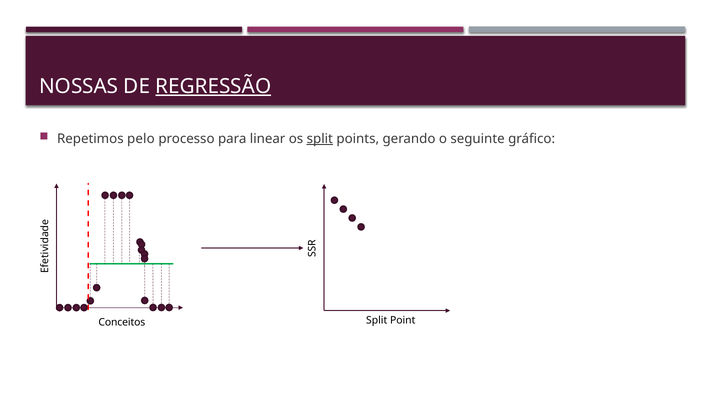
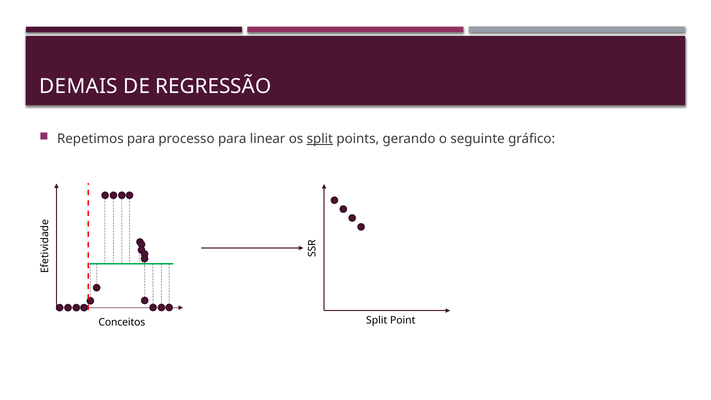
NOSSAS: NOSSAS -> DEMAIS (79, 86)
REGRESSÃO underline: present -> none (213, 86)
Repetimos pelo: pelo -> para (141, 139)
